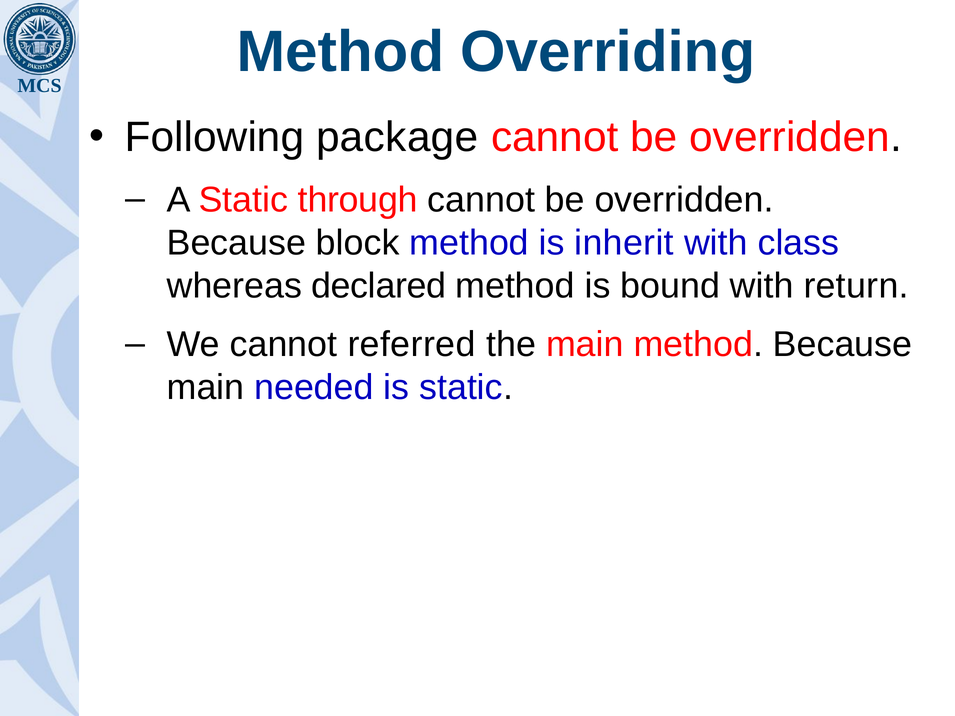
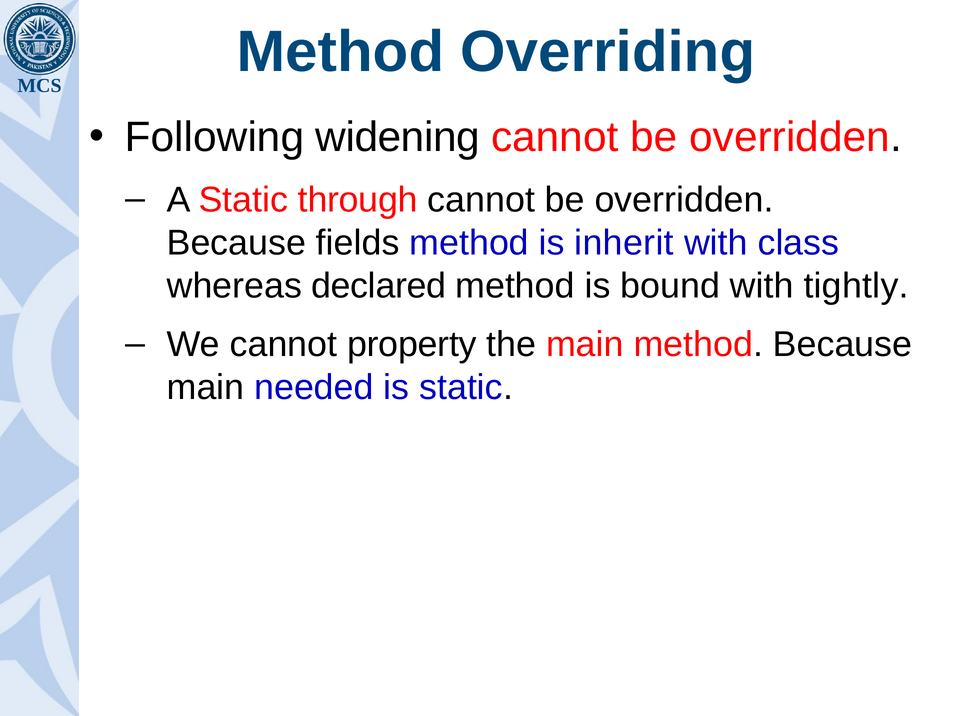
package: package -> widening (398, 137)
block: block -> fields (358, 243)
return: return -> tightly (856, 286)
referred: referred -> property (412, 345)
